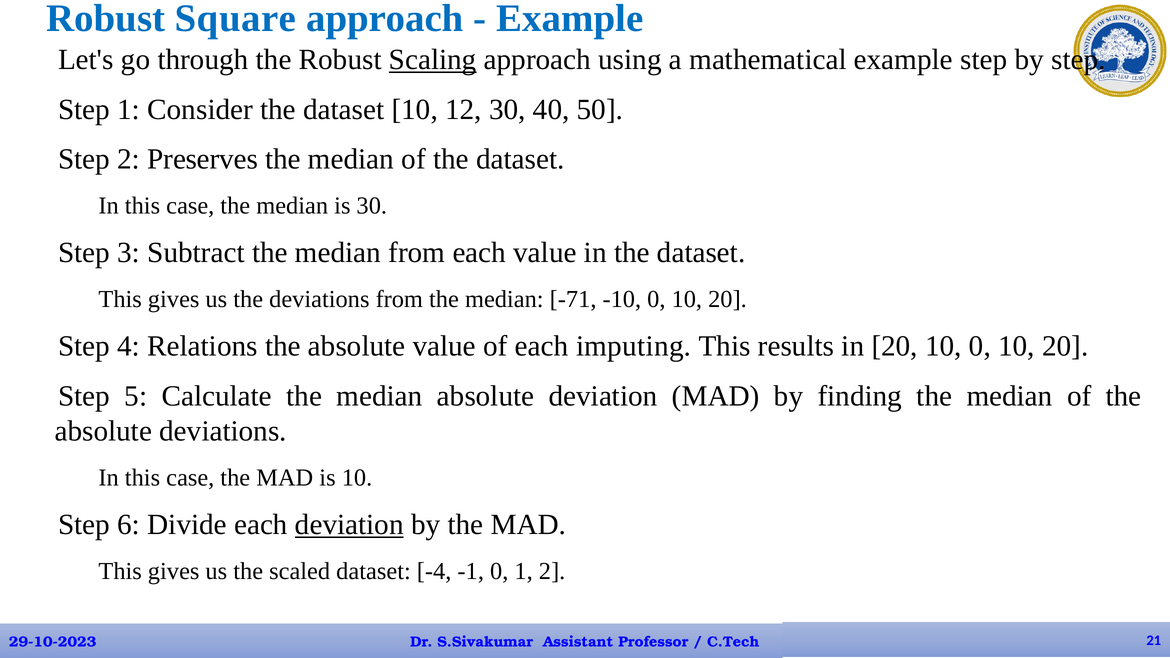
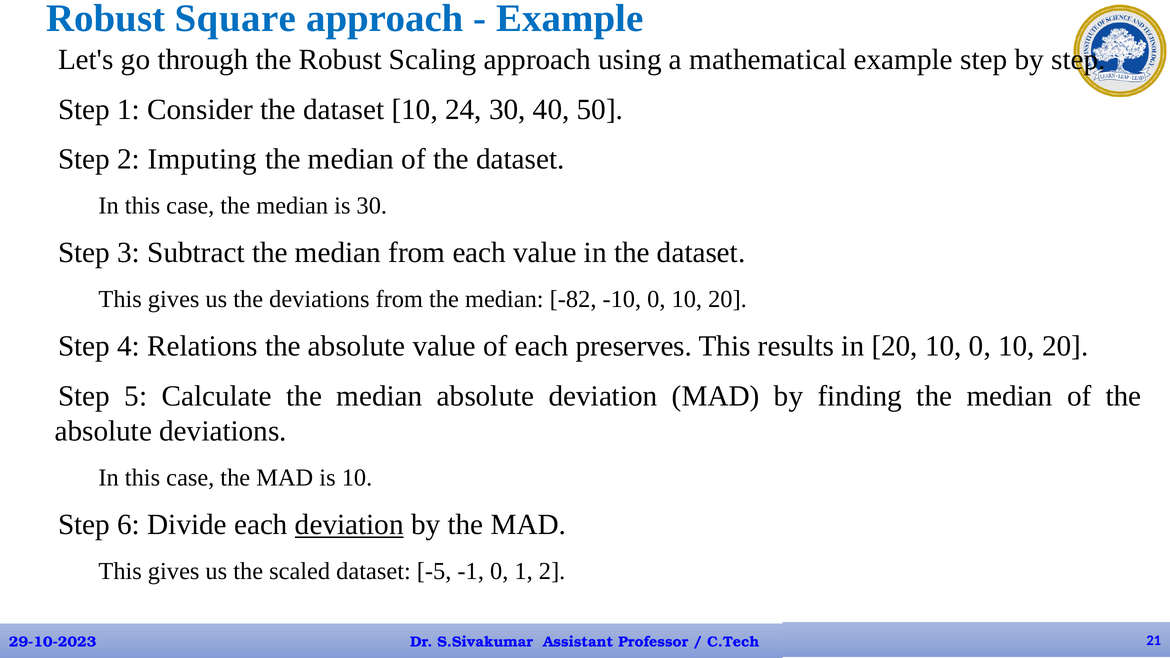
Scaling underline: present -> none (433, 60)
12: 12 -> 24 (463, 109)
Preserves: Preserves -> Imputing (202, 159)
-71: -71 -> -82 (573, 299)
imputing: imputing -> preserves (634, 346)
-4: -4 -> -5 (434, 571)
